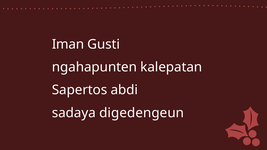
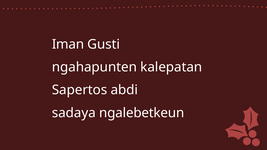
digedengeun: digedengeun -> ngalebetkeun (142, 113)
